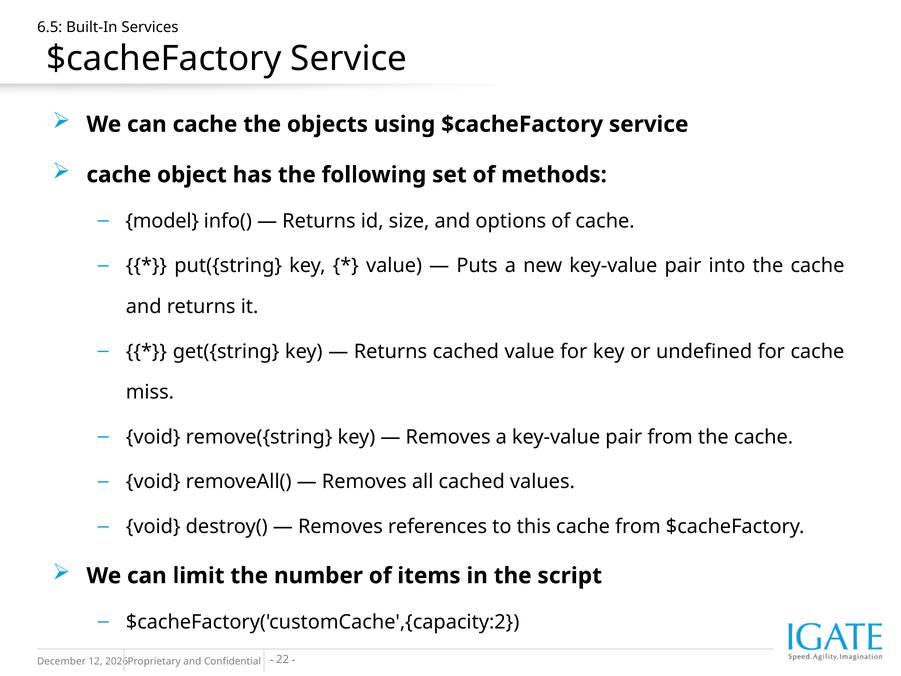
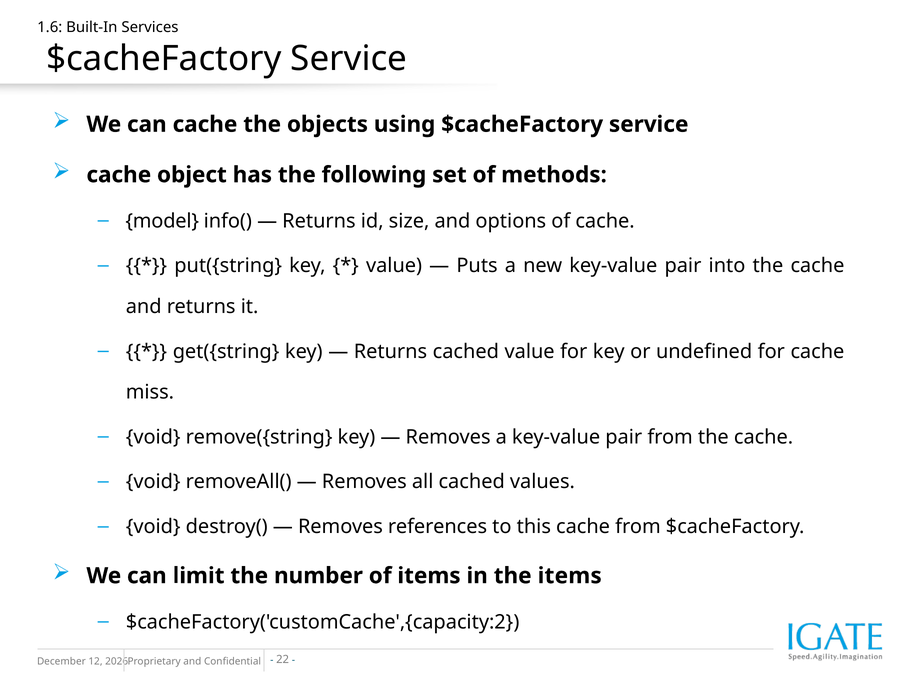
6.5: 6.5 -> 1.6 (50, 27)
the script: script -> items (570, 576)
